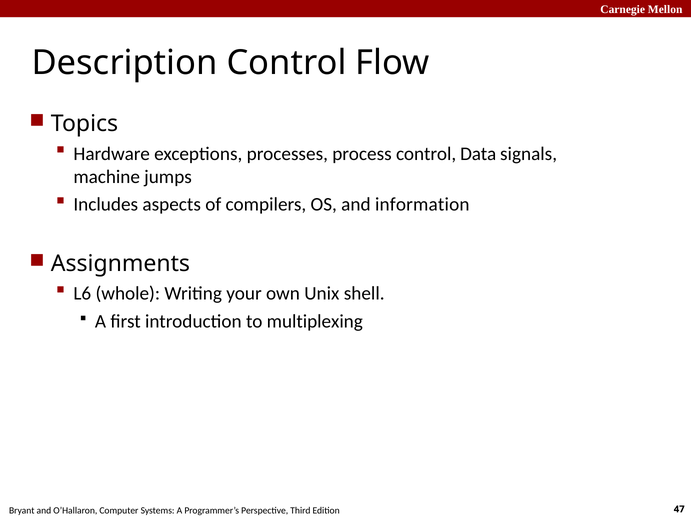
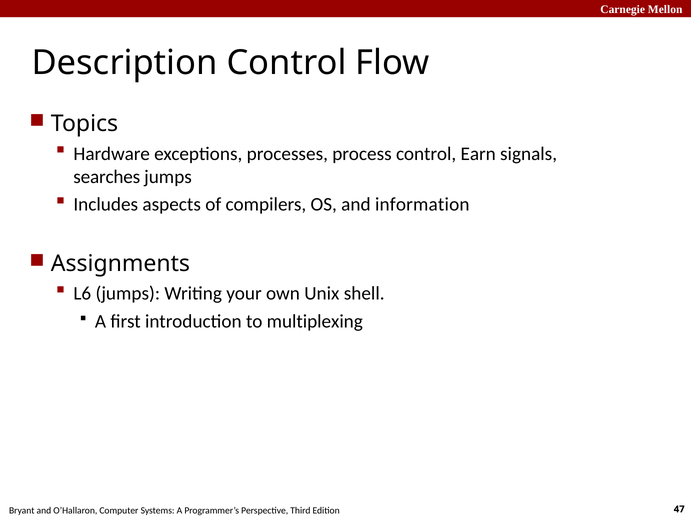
Data: Data -> Earn (478, 154)
machine: machine -> searches (107, 177)
L6 whole: whole -> jumps (128, 294)
